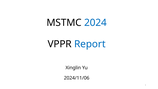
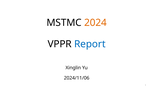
2024 colour: blue -> orange (95, 23)
